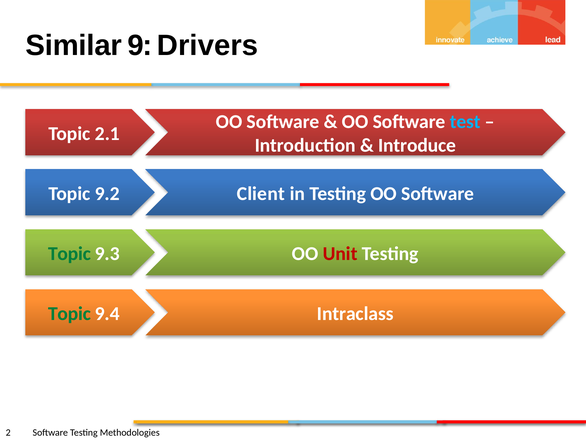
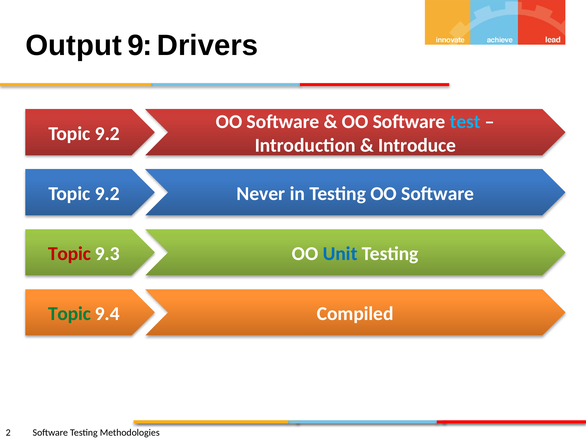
Similar: Similar -> Output (74, 45)
2.1: 2.1 -> 9.2 (107, 133)
Client: Client -> Never (261, 193)
Topic colour: green -> red (70, 253)
Unit colour: red -> blue (340, 253)
Intraclass: Intraclass -> Compiled (355, 313)
